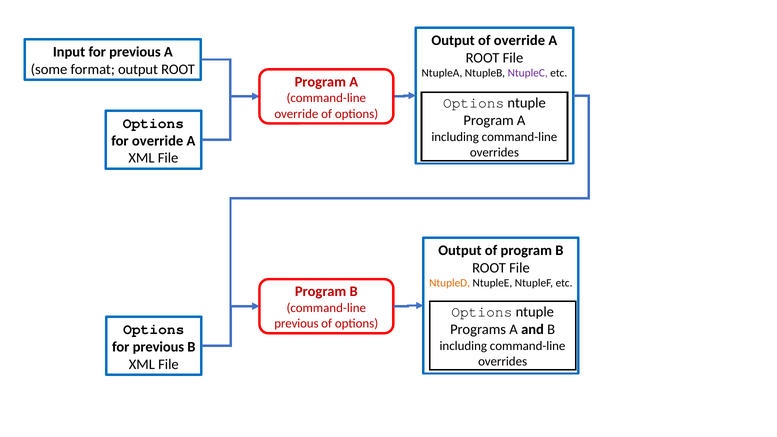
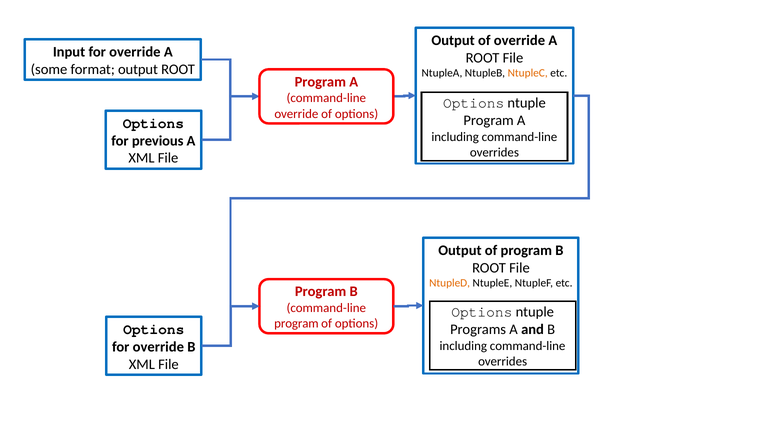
Input for previous: previous -> override (135, 52)
NtupleC colour: purple -> orange (528, 73)
for override: override -> previous (158, 141)
previous: previous -> program (296, 324)
previous: previous -> override (158, 347)
